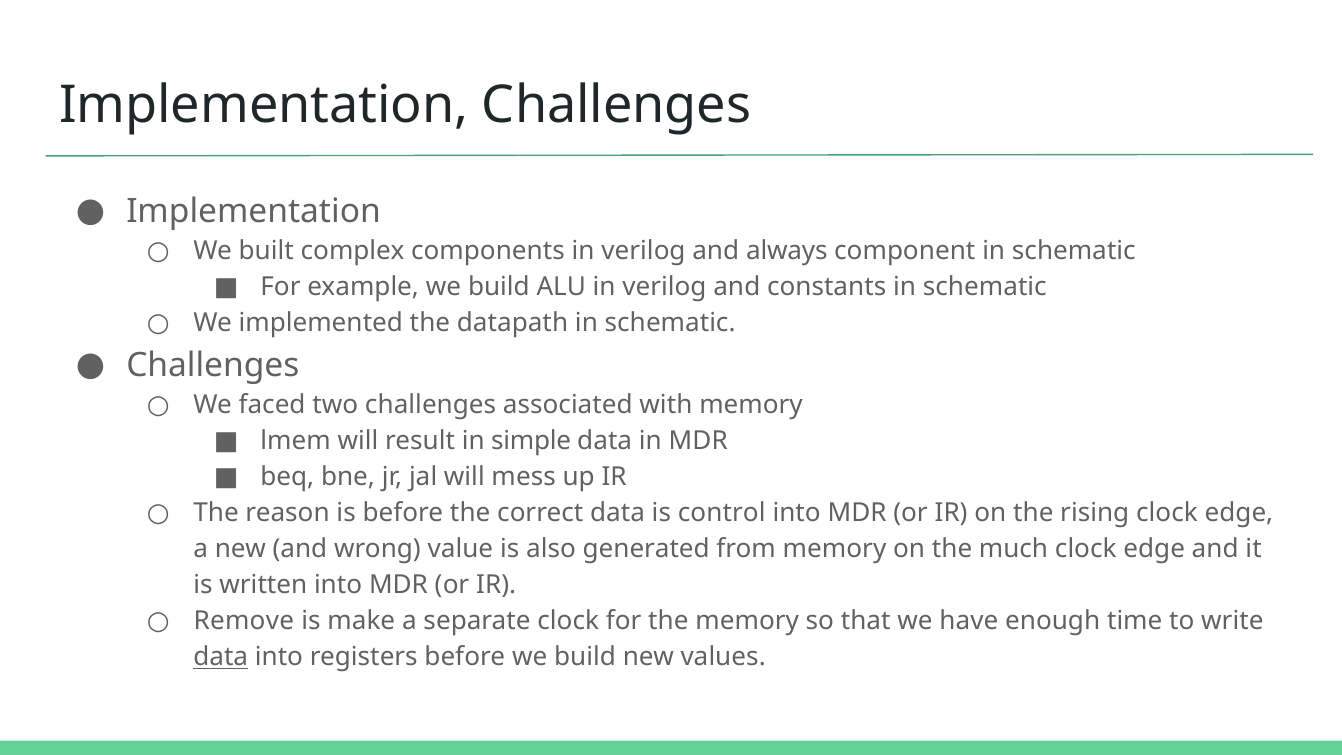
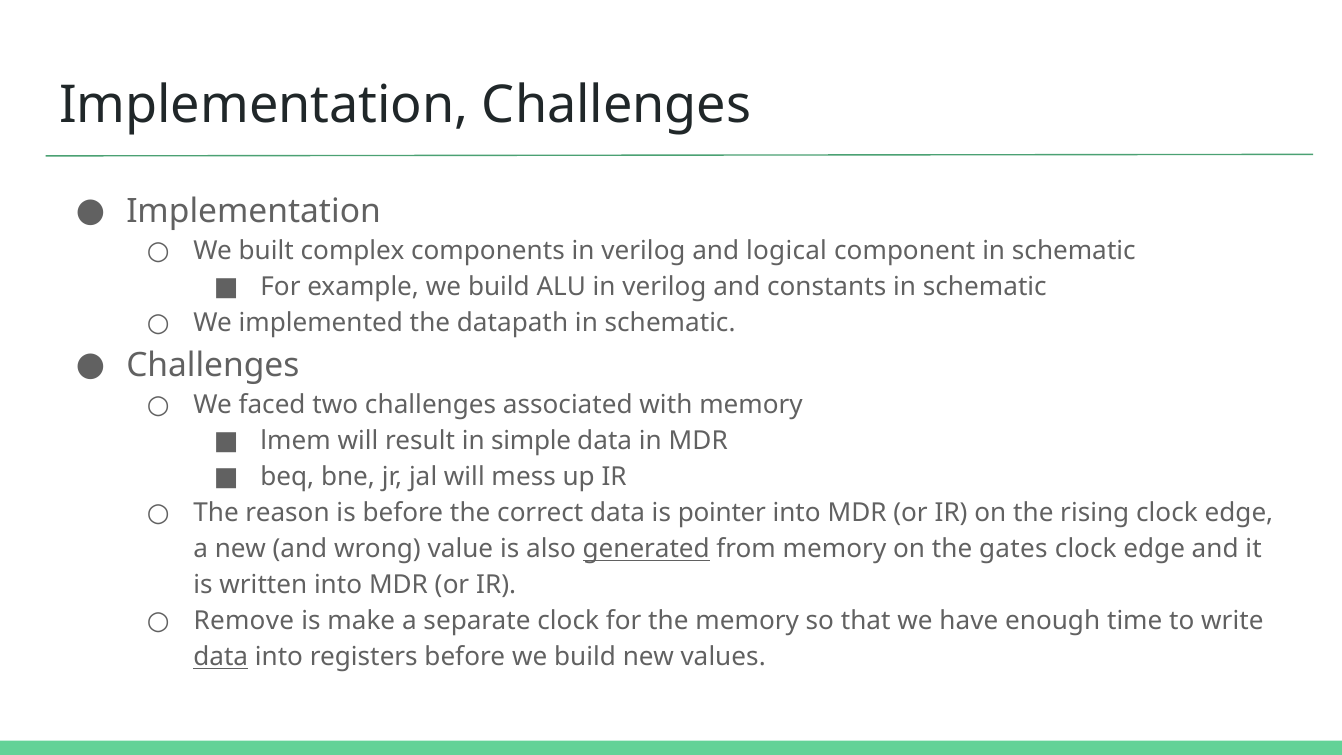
always: always -> logical (787, 251)
control: control -> pointer (722, 513)
generated underline: none -> present (646, 549)
much: much -> gates (1013, 549)
